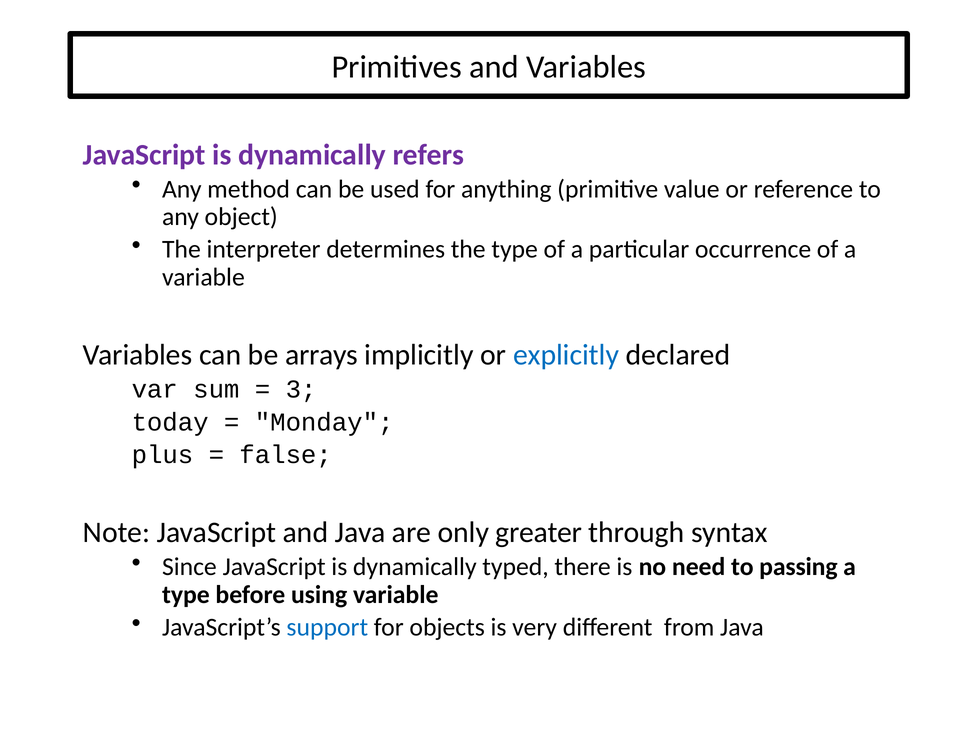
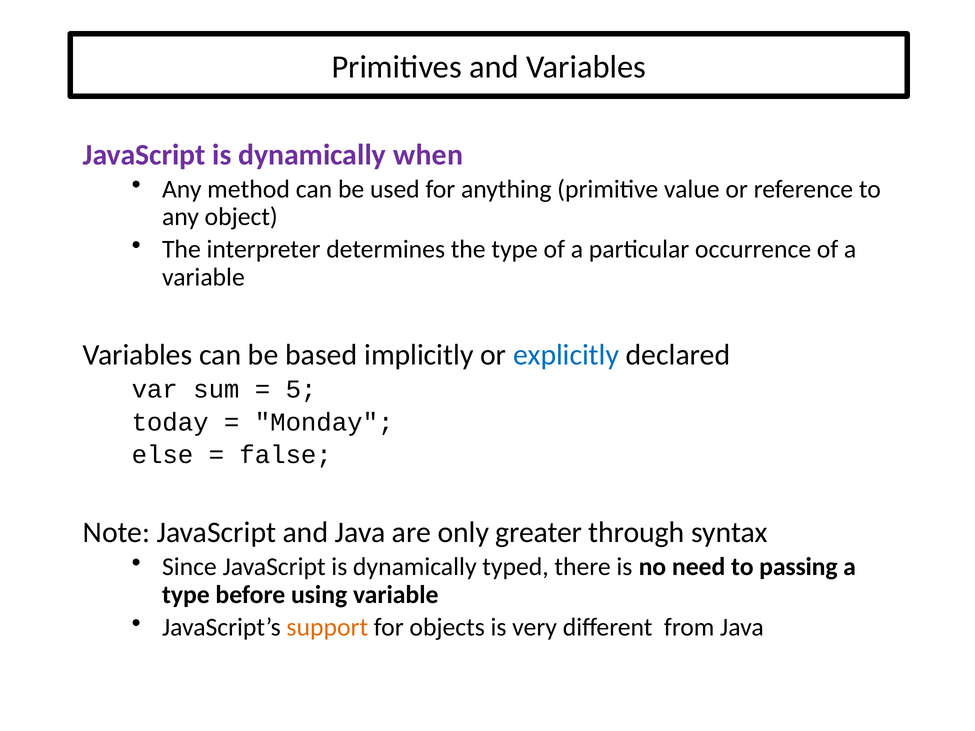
refers: refers -> when (428, 155)
arrays: arrays -> based (321, 355)
3: 3 -> 5 (301, 390)
plus: plus -> else (162, 455)
support colour: blue -> orange (327, 627)
